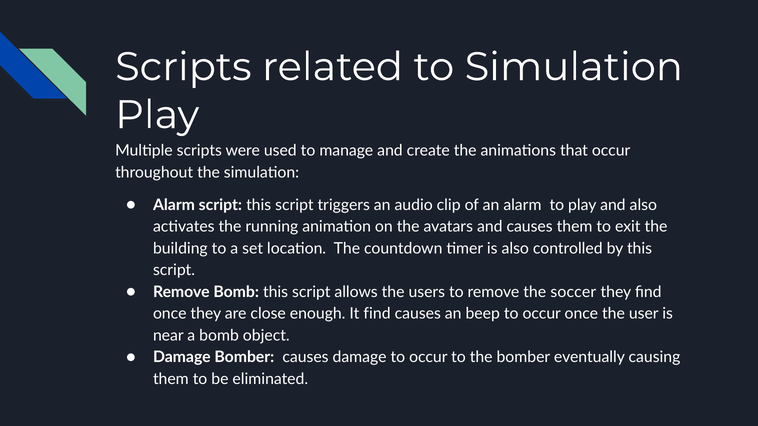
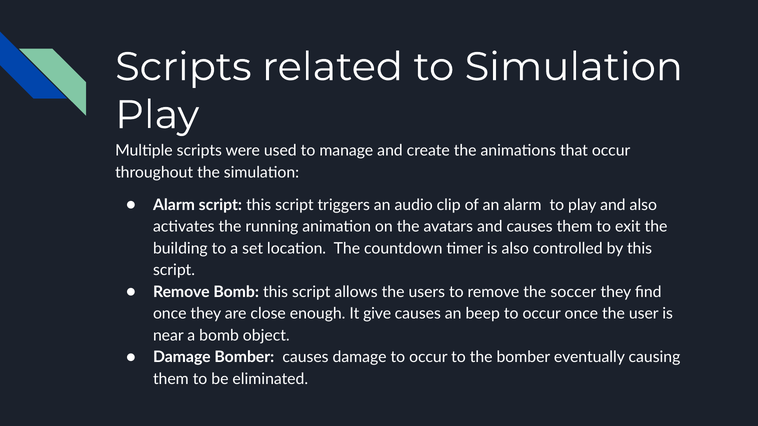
It find: find -> give (377, 314)
